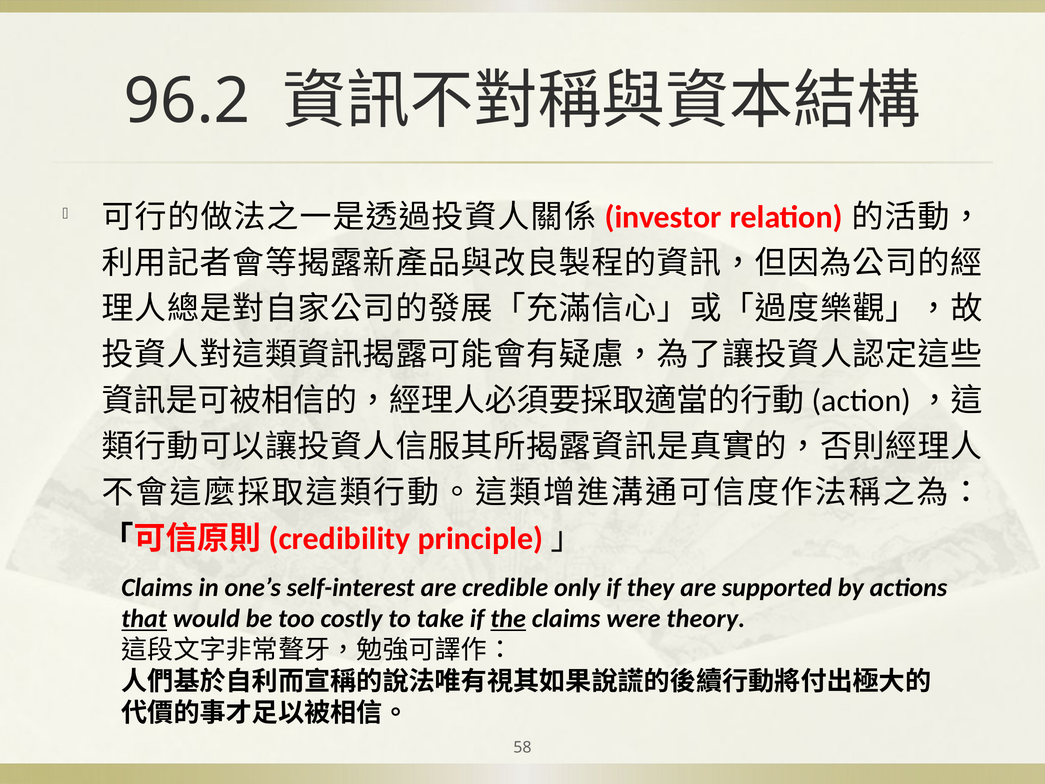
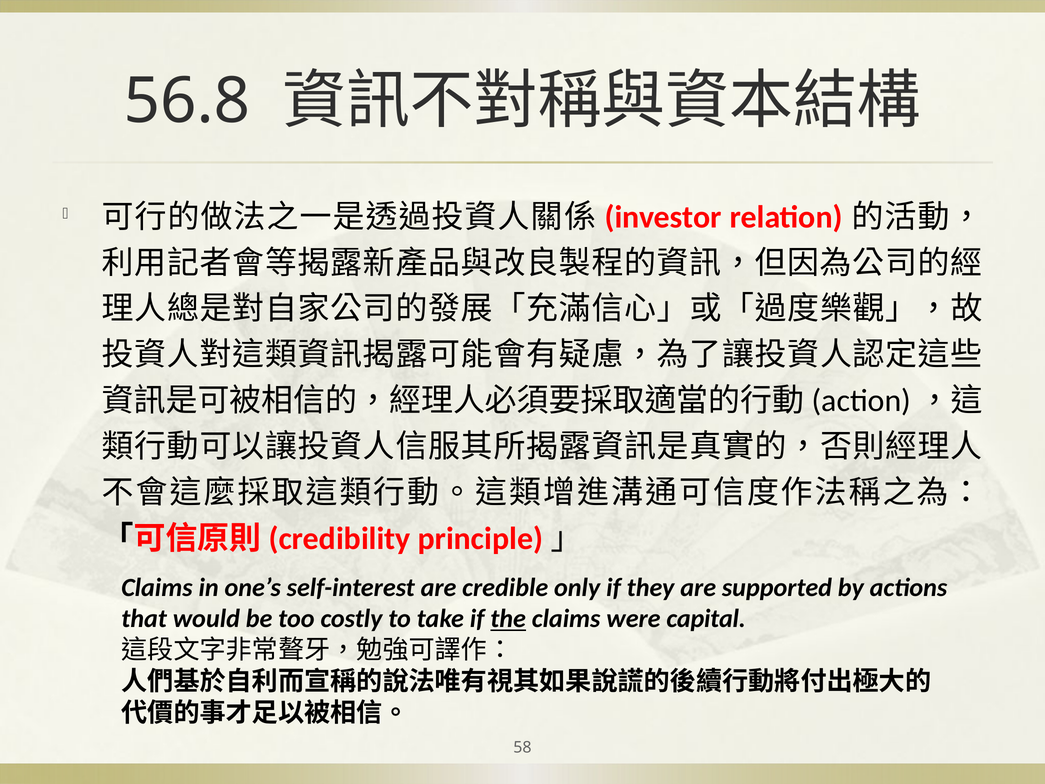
96.2: 96.2 -> 56.8 (187, 101)
that underline: present -> none (144, 619)
theory: theory -> capital (706, 619)
